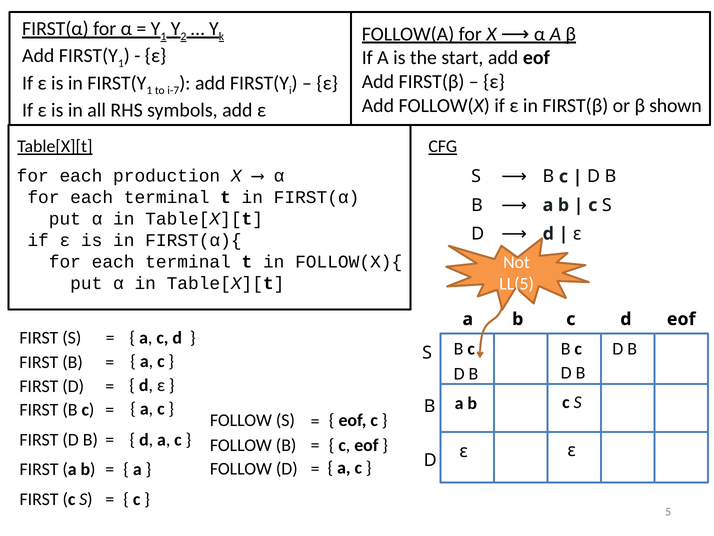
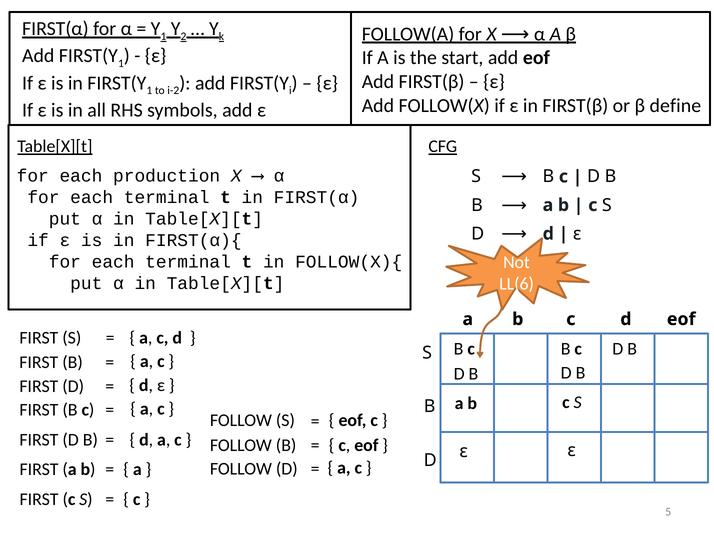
i-7: i-7 -> i-2 (173, 91)
shown: shown -> define (675, 105)
LL(5: LL(5 -> LL(6 (517, 283)
